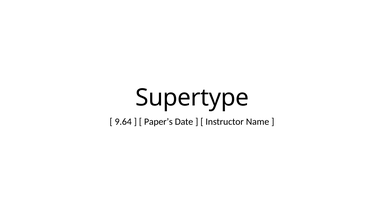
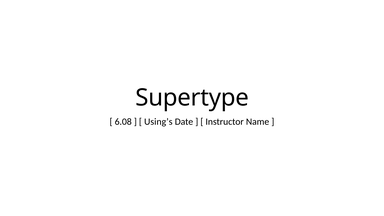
9.64: 9.64 -> 6.08 (123, 122)
Paper’s: Paper’s -> Using’s (158, 122)
